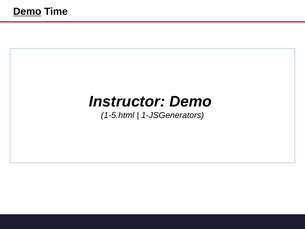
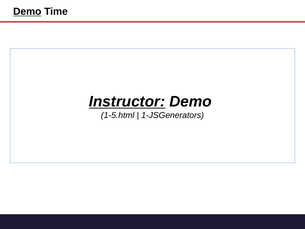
Instructor underline: none -> present (127, 101)
